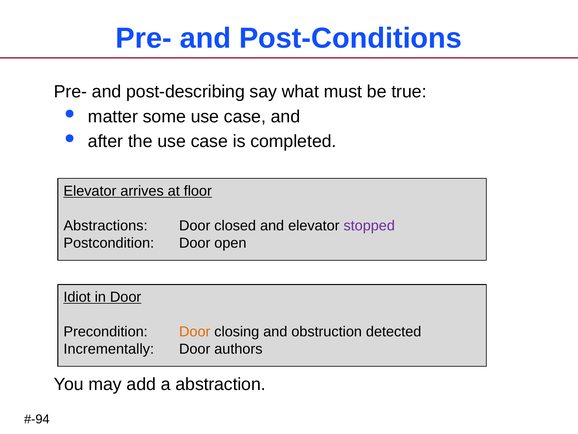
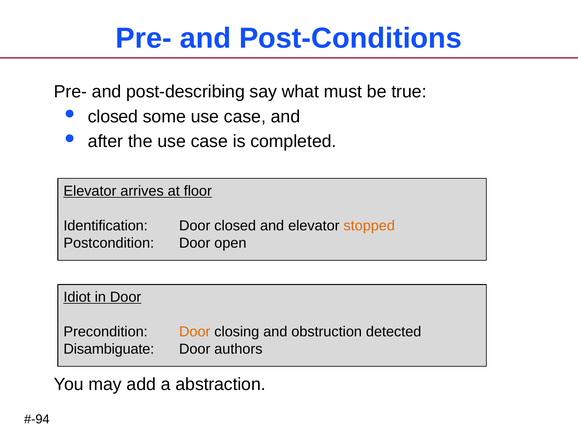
matter: matter -> closed (113, 116)
Abstractions: Abstractions -> Identification (106, 225)
stopped colour: purple -> orange (369, 225)
Incrementally: Incrementally -> Disambiguate (109, 349)
